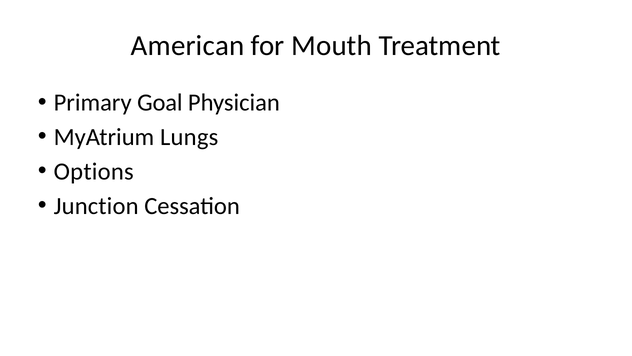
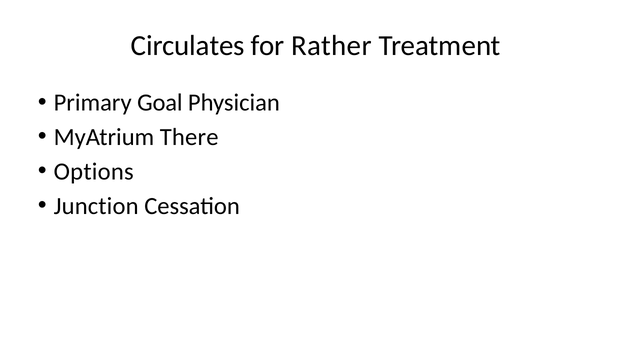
American: American -> Circulates (188, 46)
Mouth: Mouth -> Rather (332, 46)
Lungs: Lungs -> There (189, 137)
